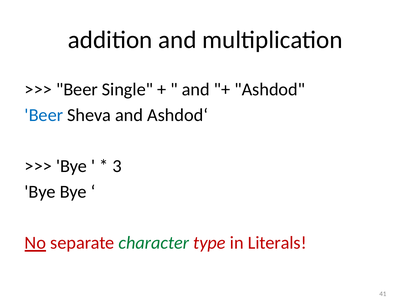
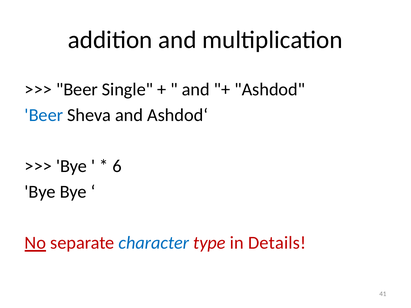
3: 3 -> 6 (117, 166)
character colour: green -> blue (154, 243)
Literals: Literals -> Details (277, 243)
